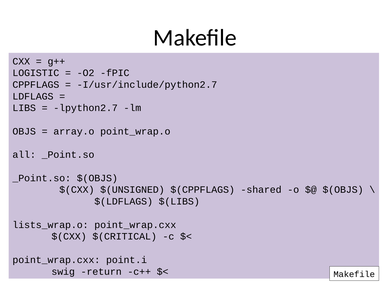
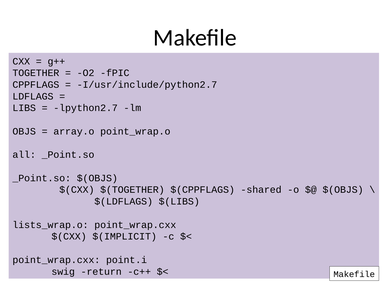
LOGISTIC: LOGISTIC -> TOGETHER (36, 73)
$(UNSIGNED: $(UNSIGNED -> $(TOGETHER (132, 190)
$(CRITICAL: $(CRITICAL -> $(IMPLICIT (125, 237)
